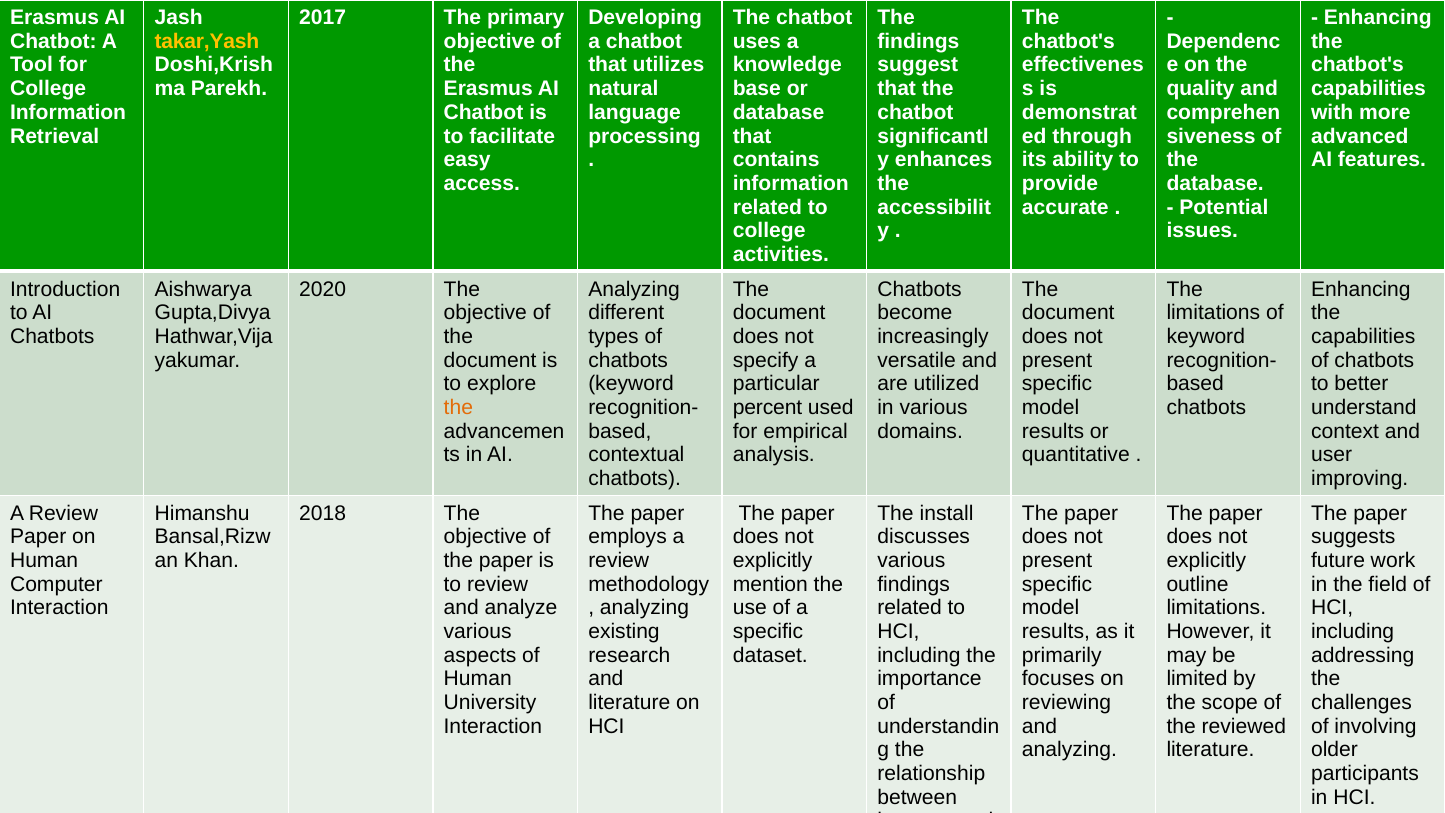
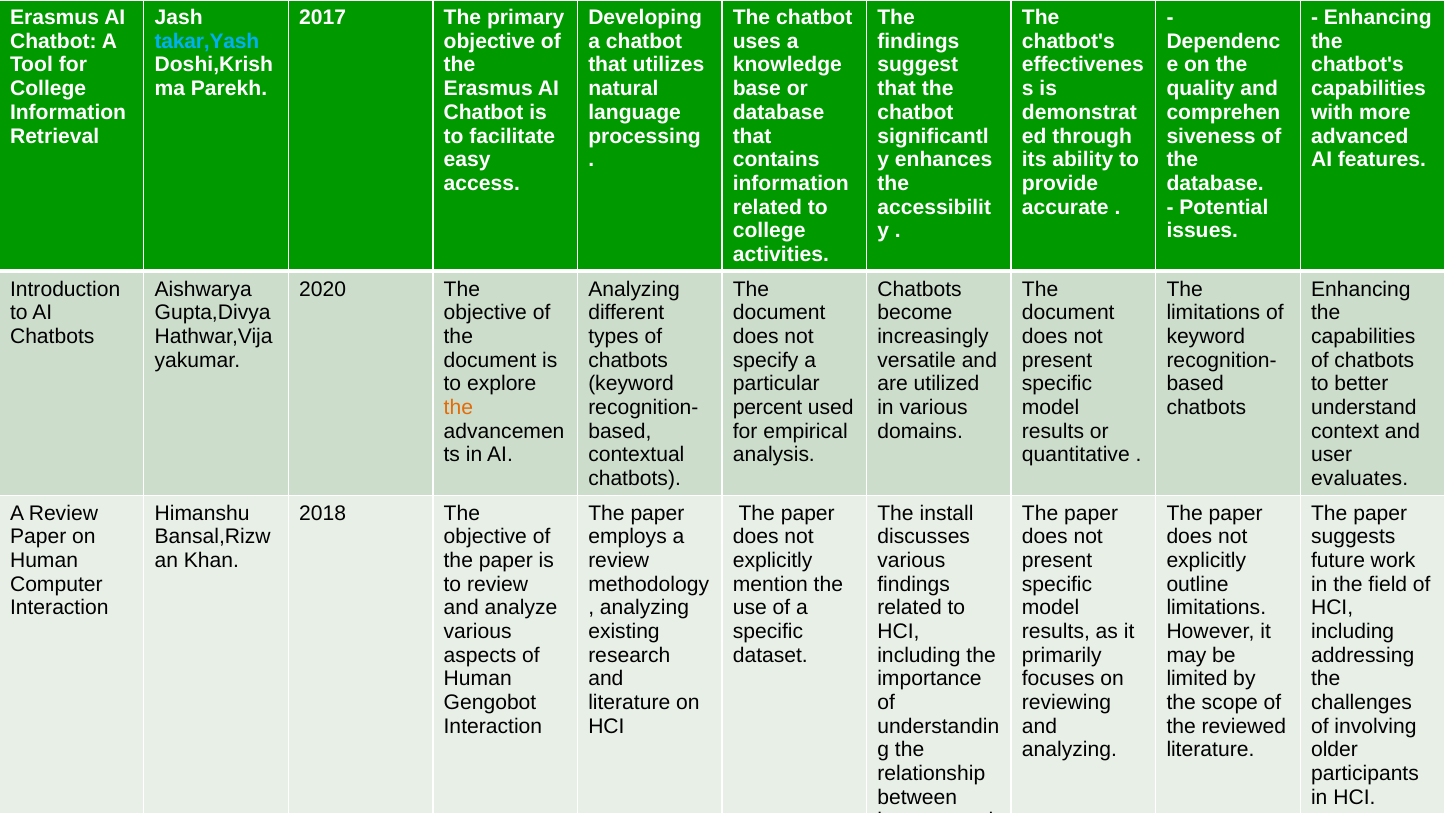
takar,Yash colour: yellow -> light blue (207, 41)
improving: improving -> evaluates (1360, 478)
University: University -> Gengobot (490, 702)
